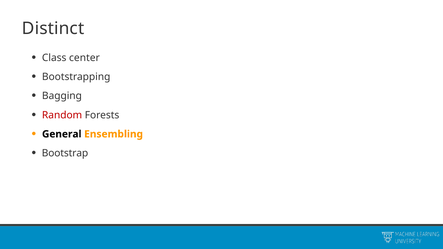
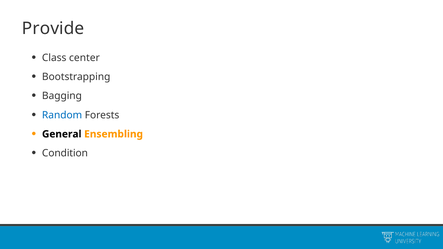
Distinct: Distinct -> Provide (53, 28)
Random colour: red -> blue (62, 115)
Bootstrap: Bootstrap -> Condition (65, 153)
